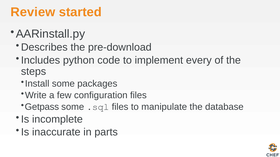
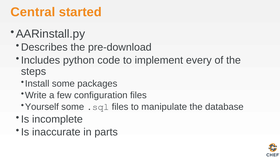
Review: Review -> Central (33, 12)
Getpass: Getpass -> Yourself (42, 107)
